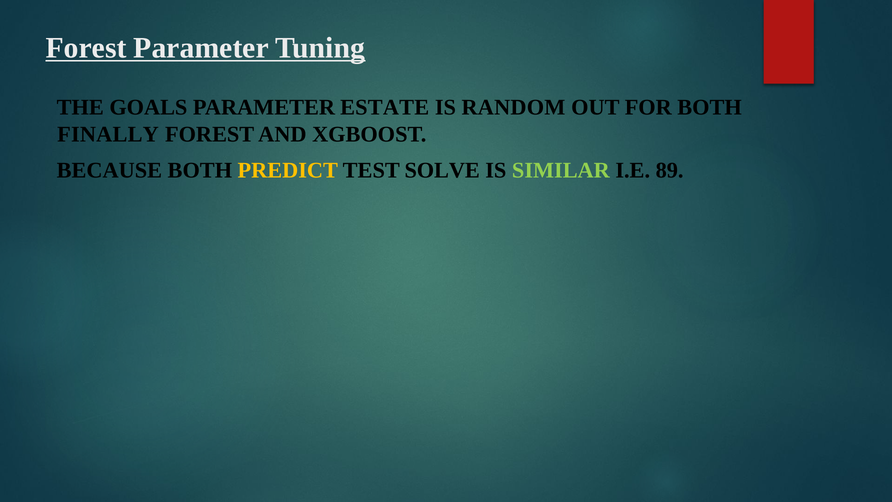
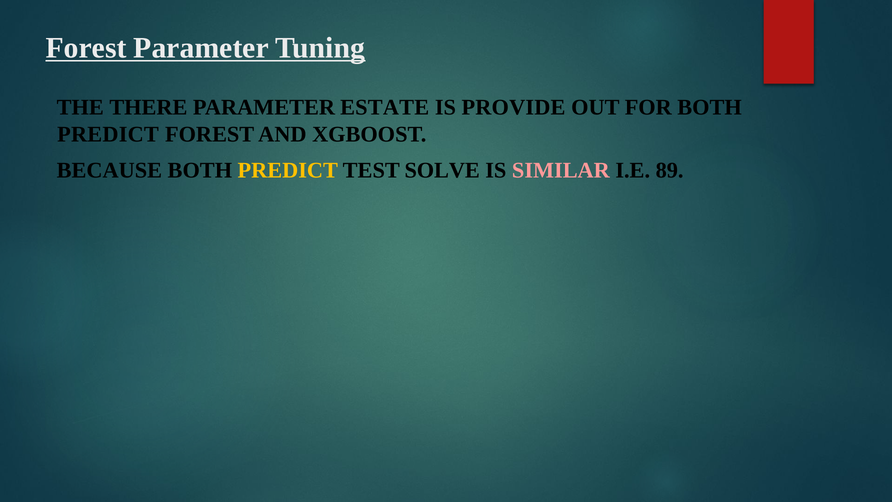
GOALS: GOALS -> THERE (148, 108)
RANDOM: RANDOM -> PROVIDE (513, 108)
FINALLY: FINALLY -> PREDICT (108, 134)
SIMILAR colour: light green -> pink (561, 170)
